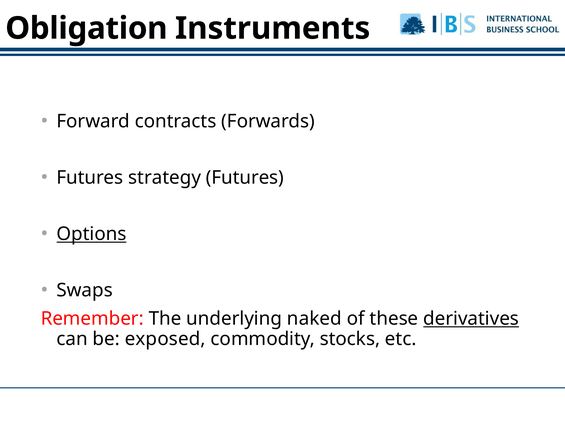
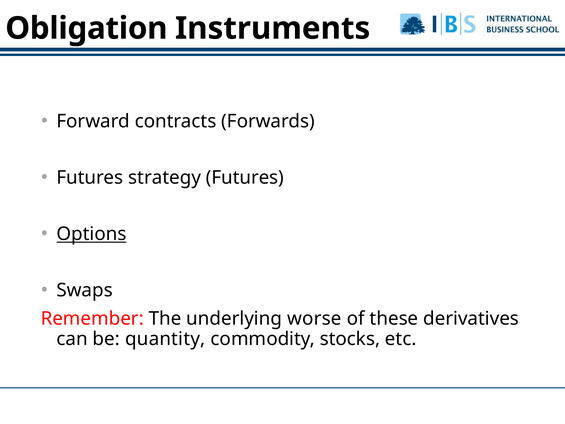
naked: naked -> worse (314, 318)
derivatives underline: present -> none (471, 318)
exposed: exposed -> quantity (165, 339)
